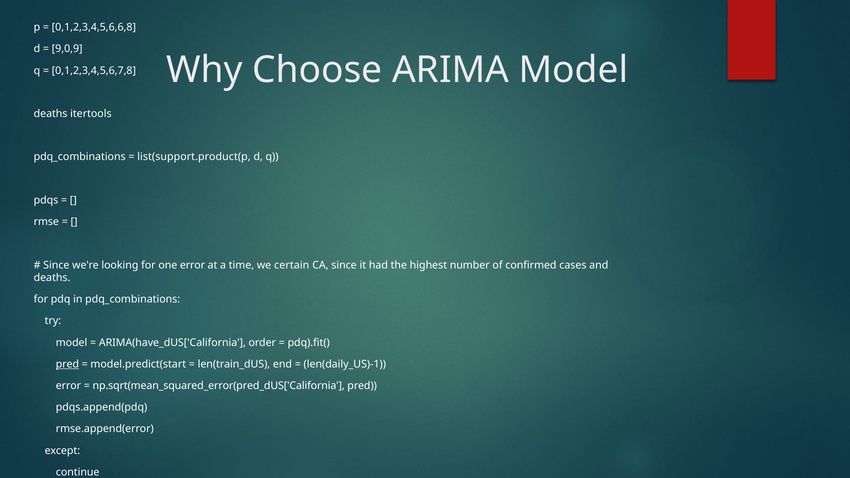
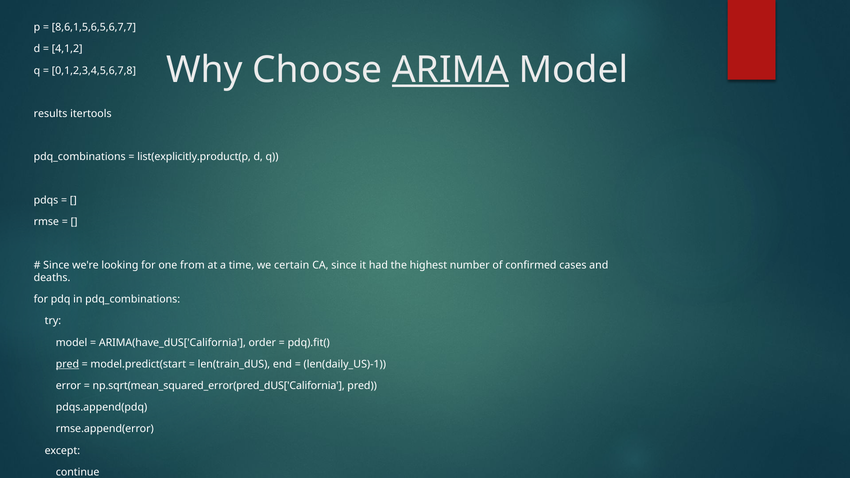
0,1,2,3,4,5,6,6,8: 0,1,2,3,4,5,6,6,8 -> 8,6,1,5,6,5,6,7,7 (94, 27)
9,0,9: 9,0,9 -> 4,1,2 (67, 49)
ARIMA underline: none -> present (451, 70)
deaths: deaths -> results (51, 114)
list(support.product(p: list(support.product(p -> list(explicitly.product(p (194, 157)
one error: error -> from (192, 265)
